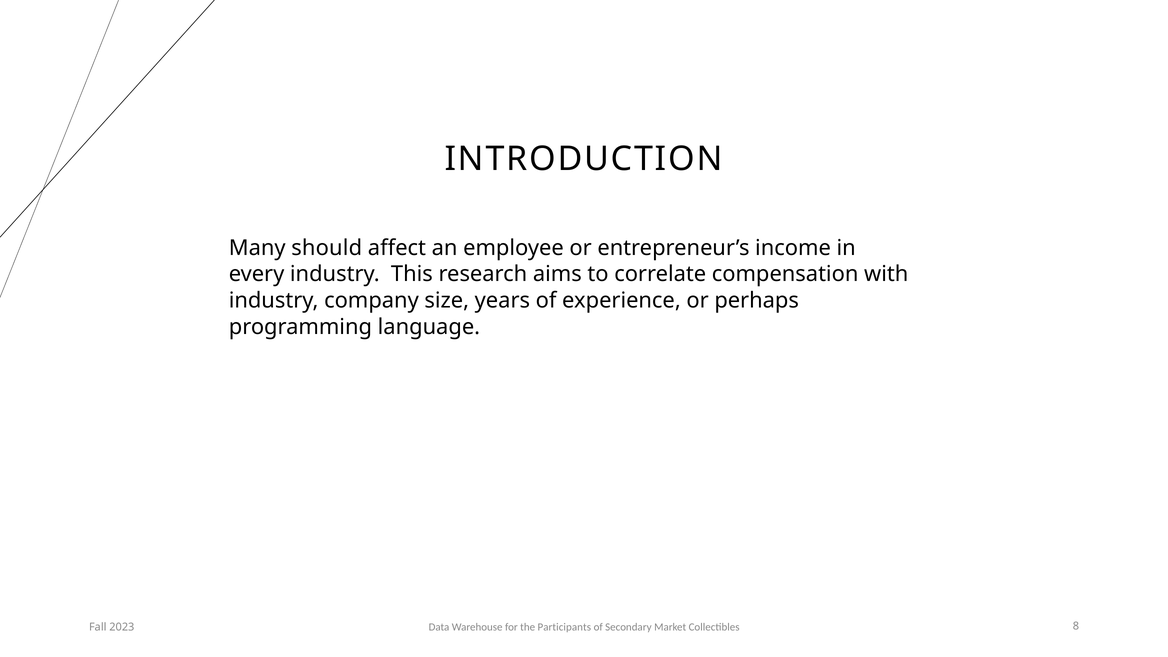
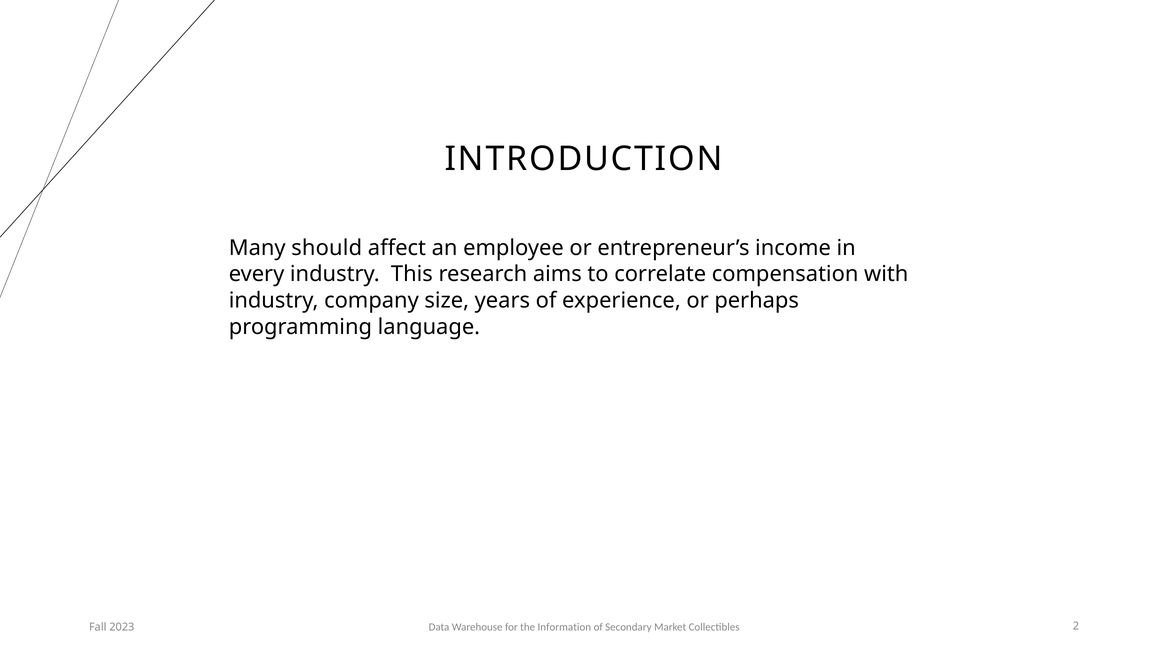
Participants: Participants -> Information (564, 627)
8: 8 -> 2 (1076, 626)
